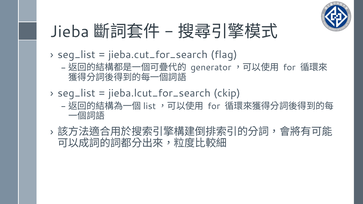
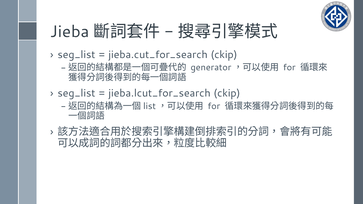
jieba.cut_for_search flag: flag -> ckip (224, 55)
